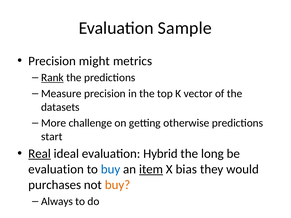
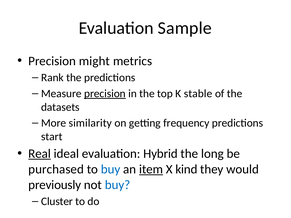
Rank underline: present -> none (52, 78)
precision underline: none -> present (105, 94)
vector: vector -> stable (198, 94)
challenge: challenge -> similarity (90, 123)
otherwise: otherwise -> frequency (186, 123)
evaluation: evaluation -> purchased (56, 169)
bias: bias -> kind (186, 169)
purchases: purchases -> previously (55, 185)
buy colour: orange -> blue (118, 185)
Always: Always -> Cluster (57, 202)
